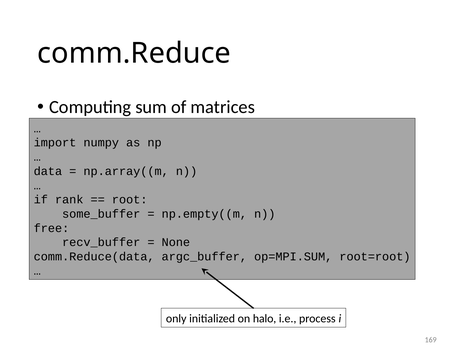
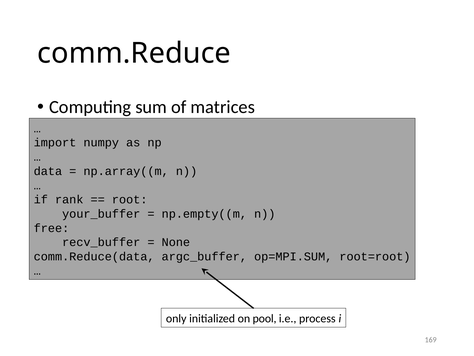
some_buffer: some_buffer -> your_buffer (101, 214)
halo: halo -> pool (265, 318)
